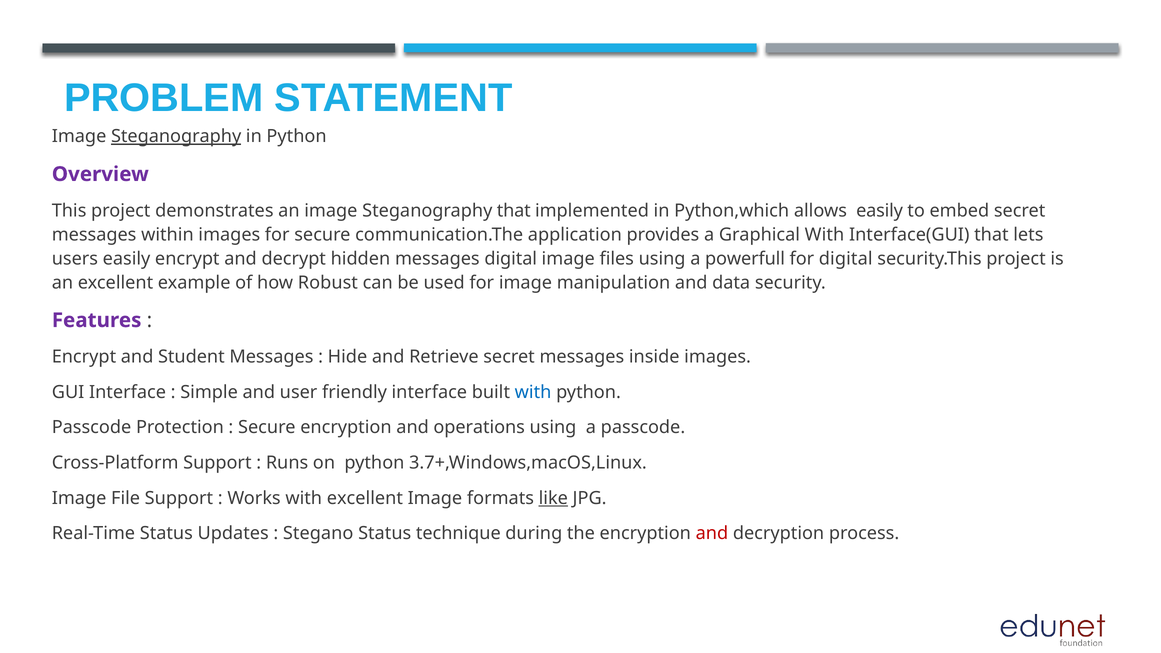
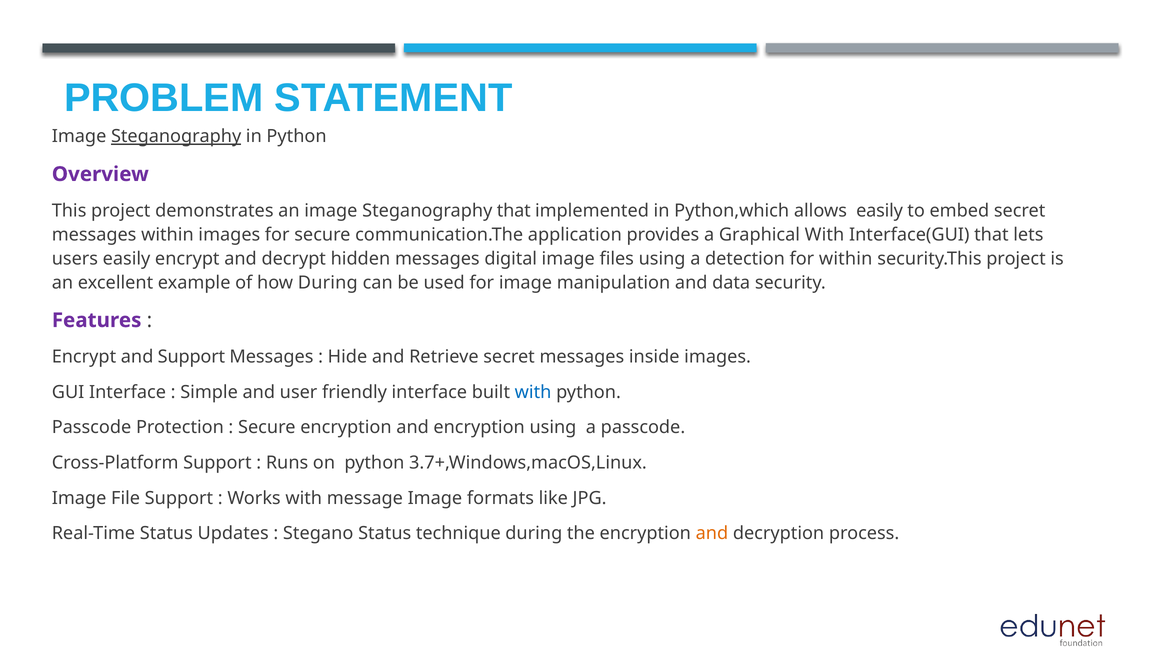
powerfull: powerfull -> detection (745, 259)
for digital: digital -> within (846, 259)
how Robust: Robust -> During (328, 283)
and Student: Student -> Support (191, 357)
and operations: operations -> encryption (479, 428)
with excellent: excellent -> message (365, 498)
like underline: present -> none (553, 498)
and colour: red -> orange (712, 533)
